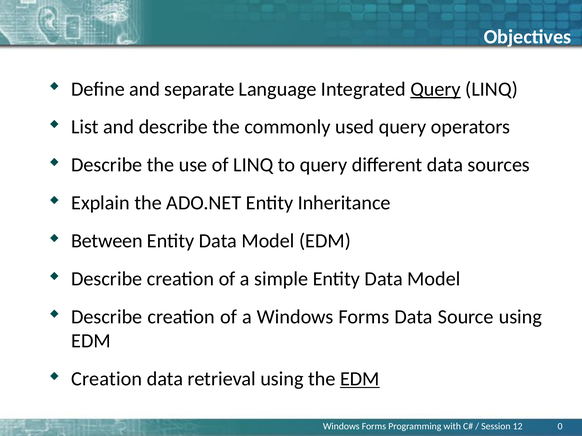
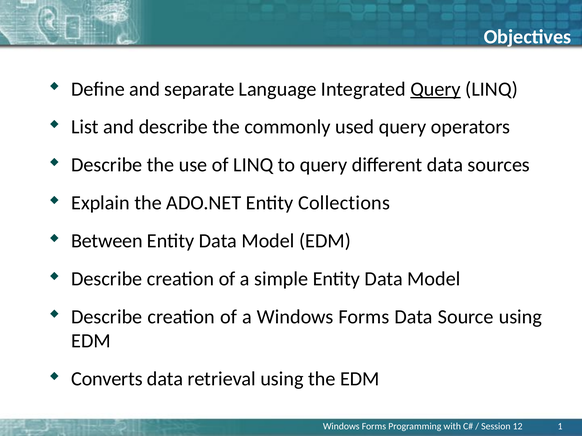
Inheritance: Inheritance -> Collections (344, 203)
Creation: Creation -> Converts (107, 379)
EDM underline: present -> none (360, 379)
0: 0 -> 1 (560, 427)
